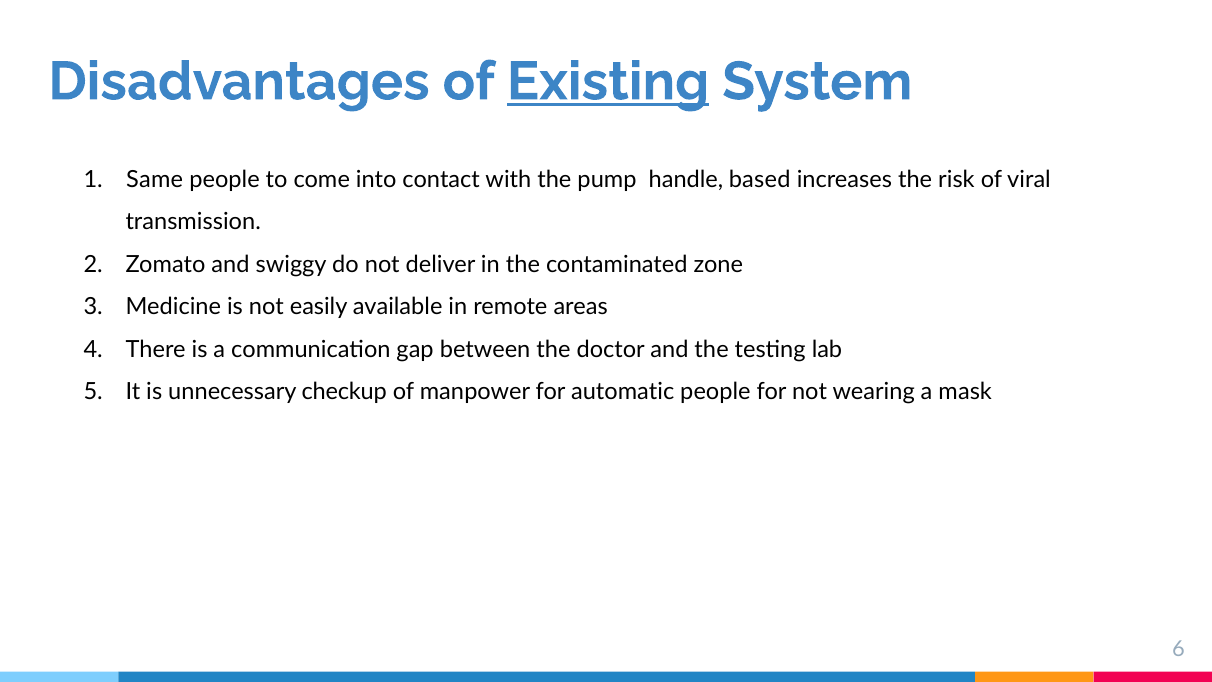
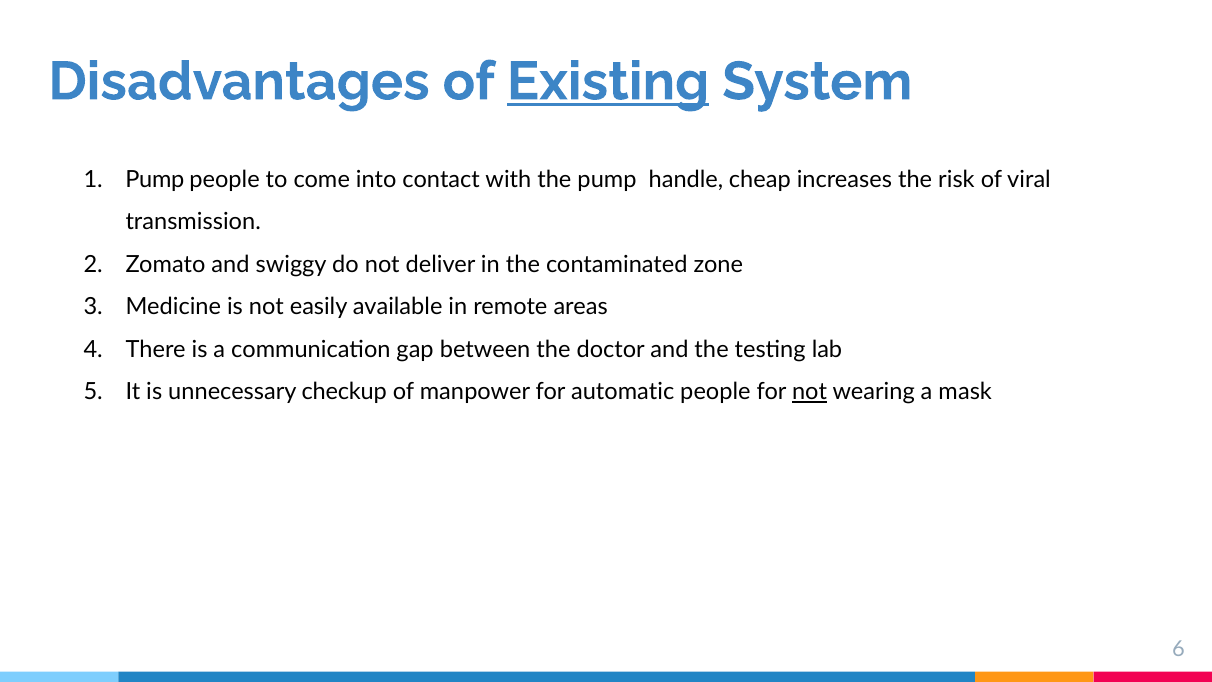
Same: Same -> Pump (155, 180)
based: based -> cheap (760, 180)
not underline: none -> present (810, 392)
